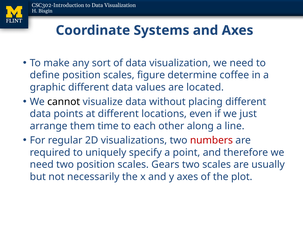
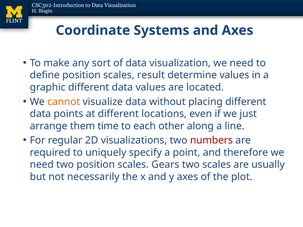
figure: figure -> result (151, 75)
determine coffee: coffee -> values (234, 75)
cannot colour: black -> orange (64, 102)
